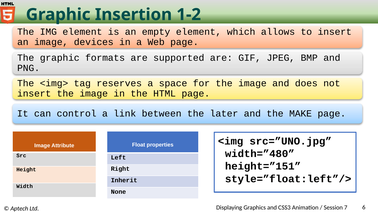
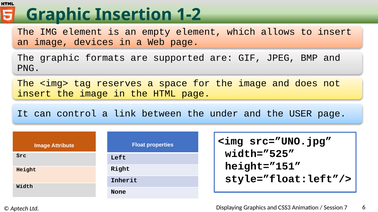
later: later -> under (224, 114)
MAKE: MAKE -> USER (301, 114)
width=”480: width=”480 -> width=”525 (260, 154)
